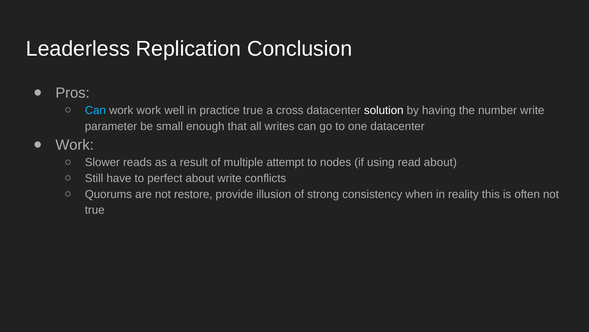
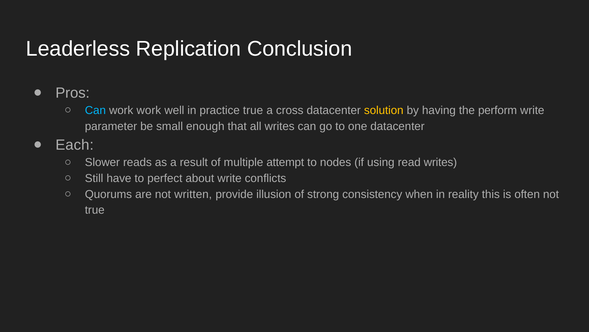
solution colour: white -> yellow (384, 110)
number: number -> perform (498, 110)
Work: Work -> Each (75, 145)
read about: about -> writes (440, 162)
restore: restore -> written (193, 194)
